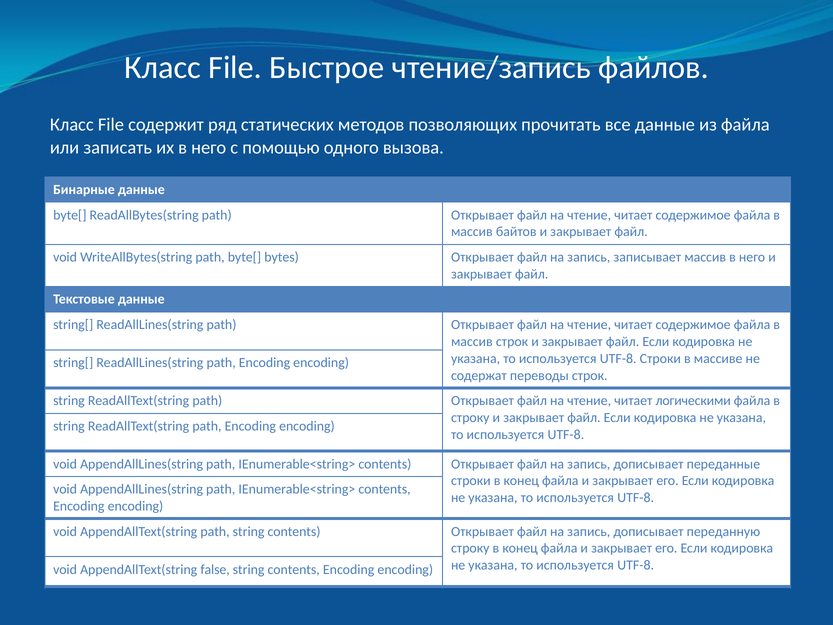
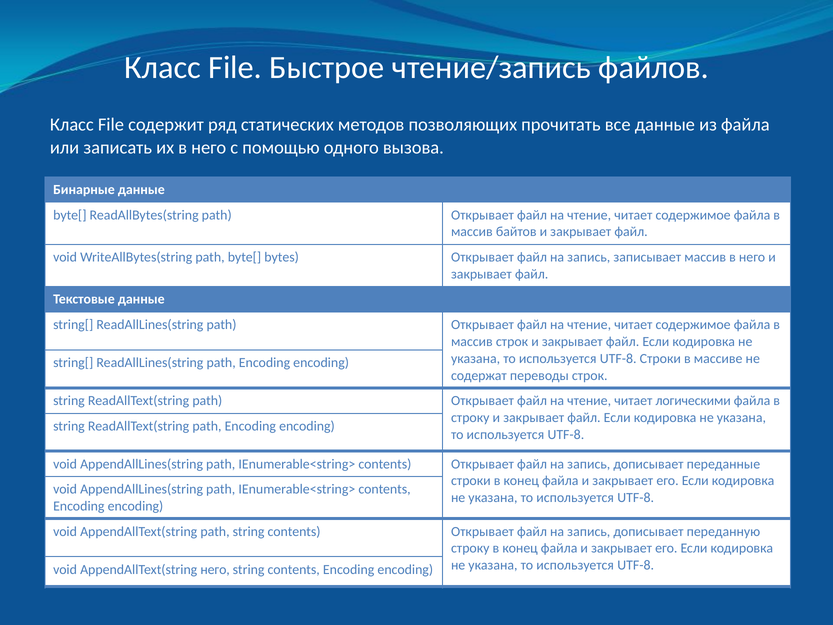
AppendAllText(string false: false -> него (215, 569)
